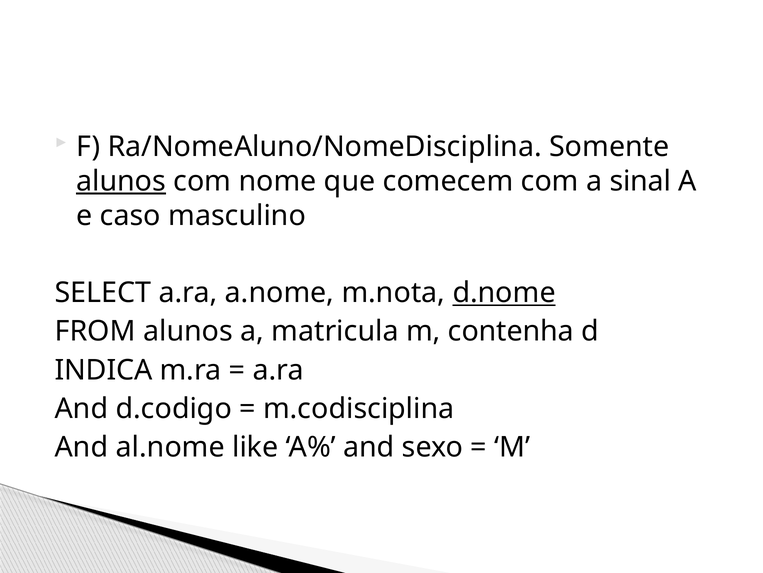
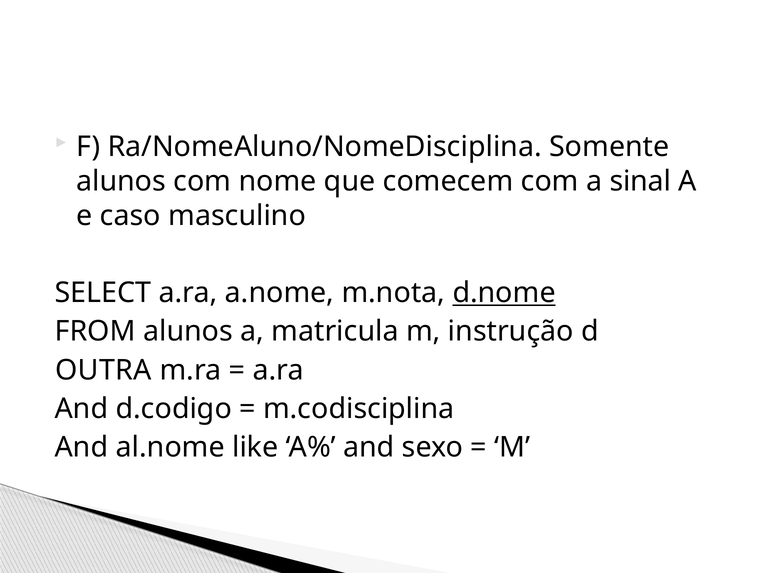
alunos underline: present -> none (121, 181)
contenha: contenha -> instrução (511, 331)
INDICA: INDICA -> OUTRA (103, 370)
